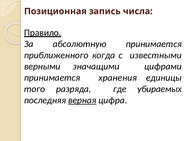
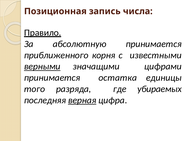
когда: когда -> корня (104, 55)
верными underline: none -> present (42, 67)
хранения: хранения -> остатка (118, 78)
